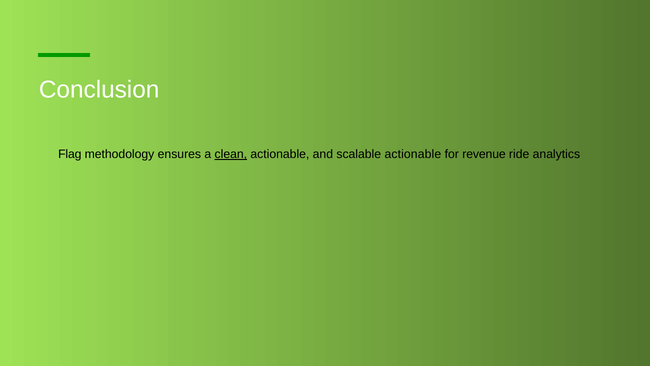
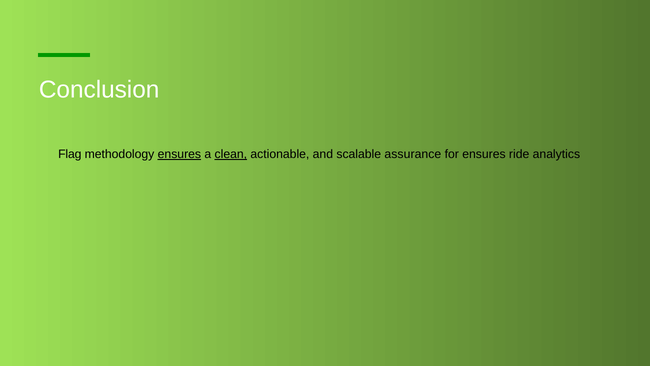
ensures underline: none -> present (179, 154)
scalable actionable: actionable -> assurance (413, 154)
for revenue: revenue -> ensures (484, 154)
